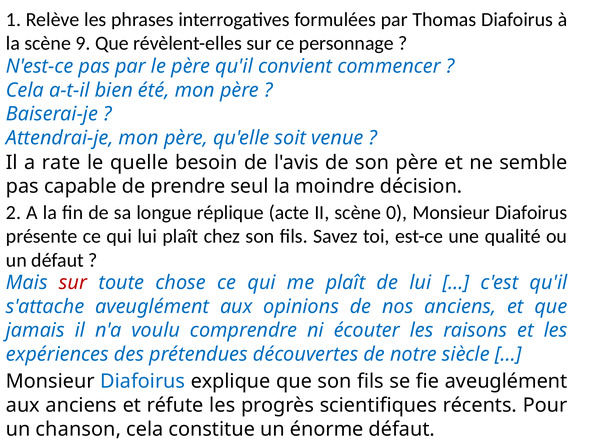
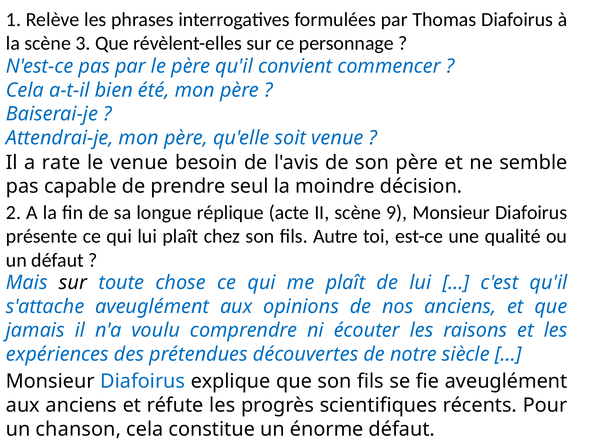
9: 9 -> 3 (83, 43)
le quelle: quelle -> venue (139, 162)
0: 0 -> 9 (397, 212)
Savez: Savez -> Autre (335, 236)
sur colour: red -> black (73, 282)
